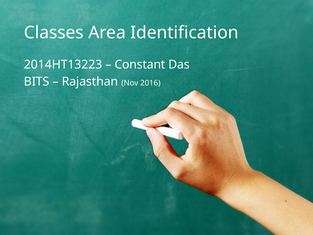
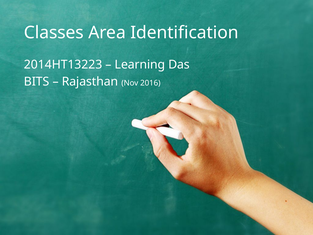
Constant: Constant -> Learning (140, 64)
